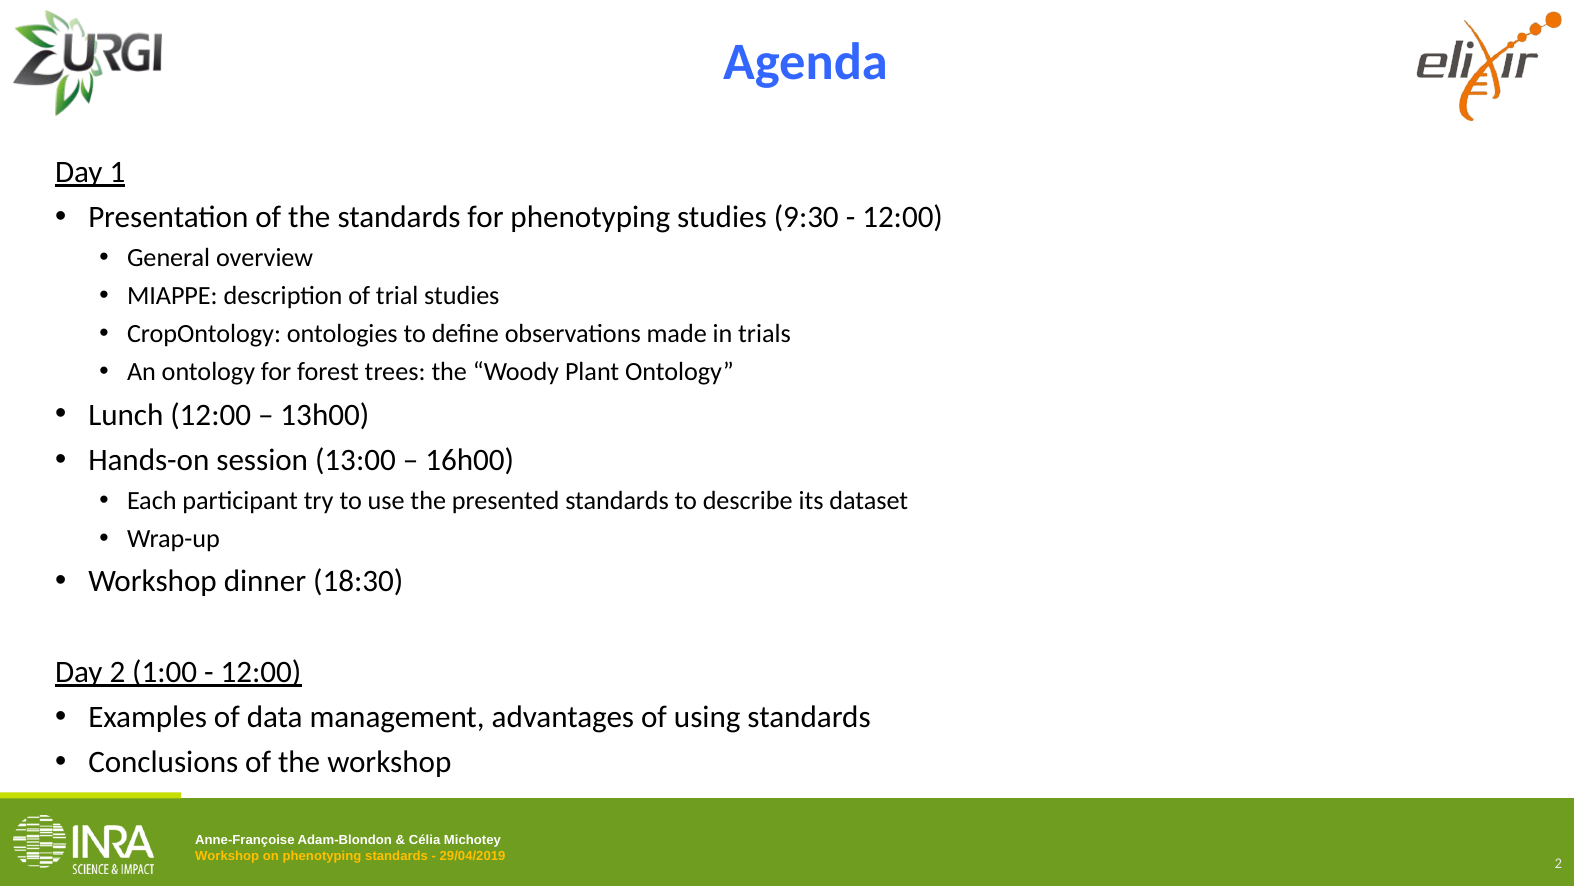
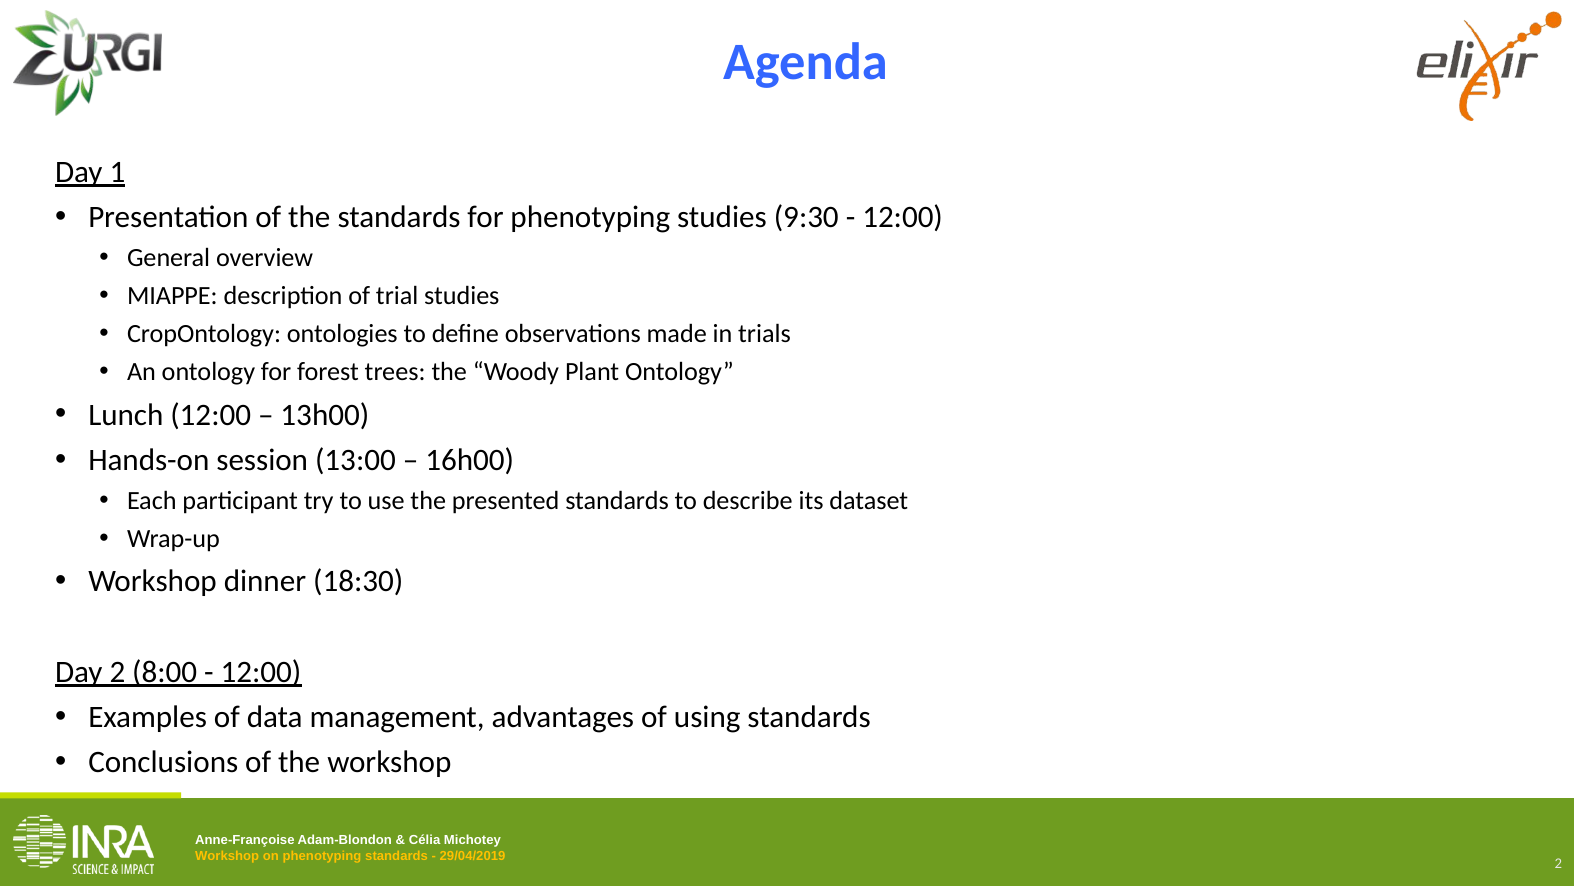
1:00: 1:00 -> 8:00 (165, 671)
